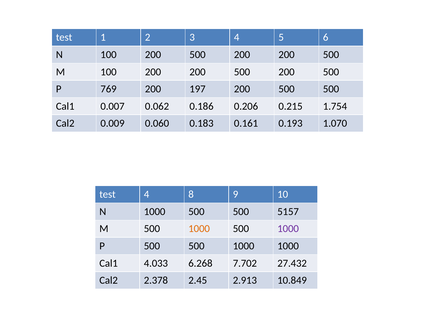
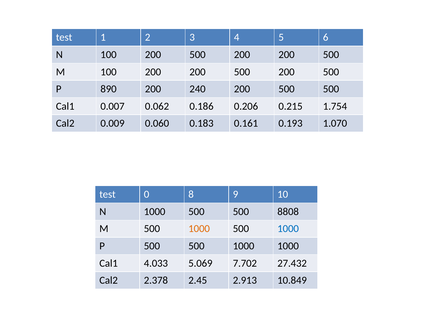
769: 769 -> 890 (109, 89)
197: 197 -> 240 (198, 89)
test 4: 4 -> 0 (147, 194)
5157: 5157 -> 8808 (288, 212)
1000 colour: purple -> blue (288, 229)
6.268: 6.268 -> 5.069 (200, 263)
